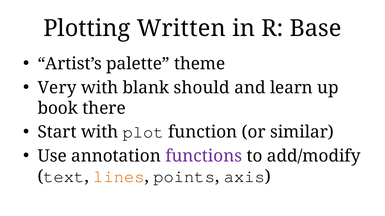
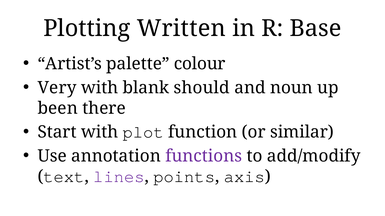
theme: theme -> colour (200, 64)
learn: learn -> noun (291, 88)
book: book -> been (58, 108)
lines colour: orange -> purple (119, 177)
